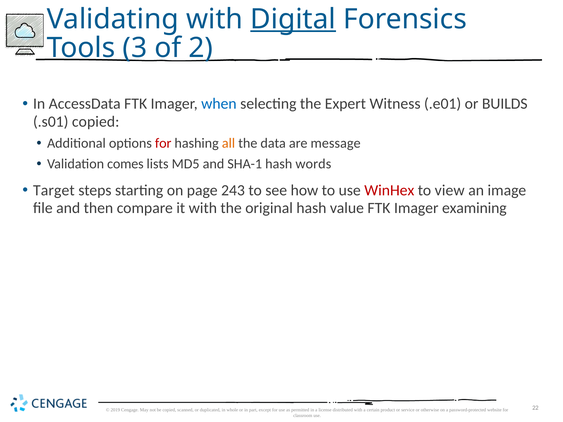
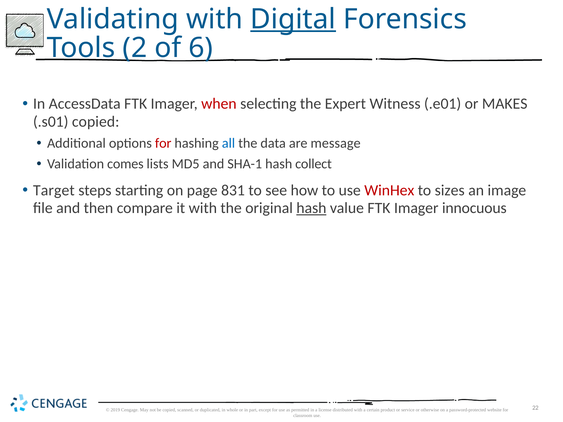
3: 3 -> 2 (135, 48)
2: 2 -> 6 (201, 48)
when colour: blue -> red (219, 104)
BUILDS: BUILDS -> MAKES (505, 104)
all colour: orange -> blue (228, 143)
words: words -> collect (313, 164)
243: 243 -> 831 (233, 190)
view: view -> sizes (450, 190)
hash underline: none -> present (311, 208)
examining: examining -> innocuous (474, 208)
